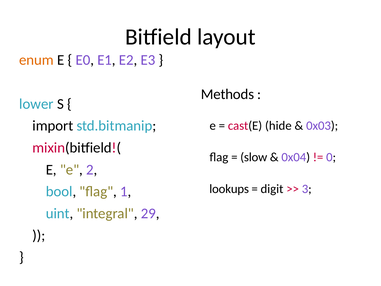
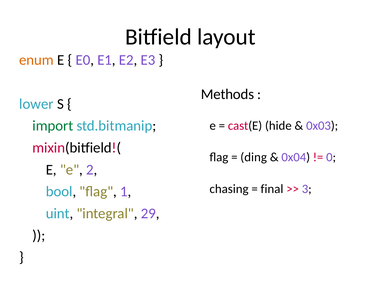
import colour: black -> green (53, 126)
slow: slow -> ding (254, 157)
lookups: lookups -> chasing (229, 189)
digit: digit -> final (272, 189)
